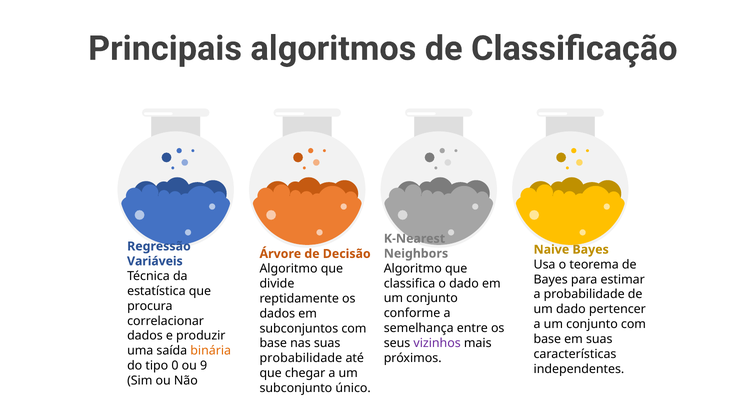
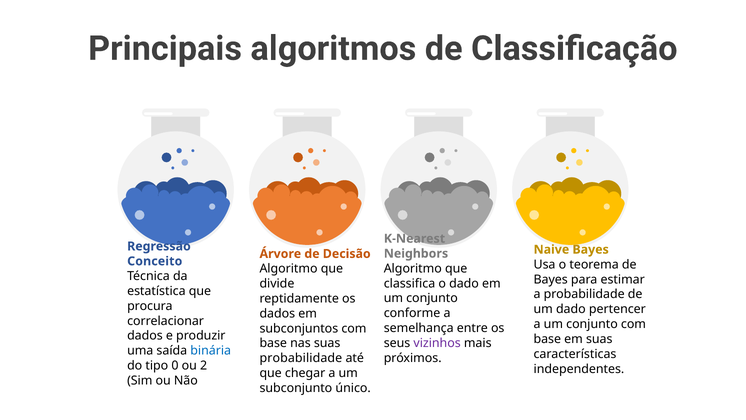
Variáveis: Variáveis -> Conceito (155, 261)
binária colour: orange -> blue (211, 350)
9: 9 -> 2 (204, 365)
